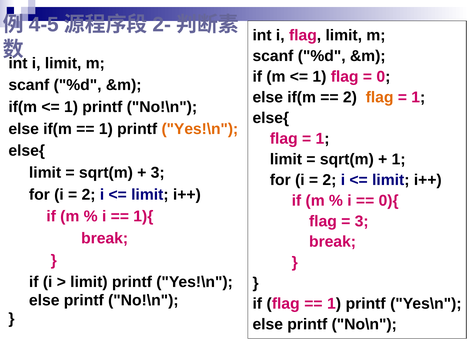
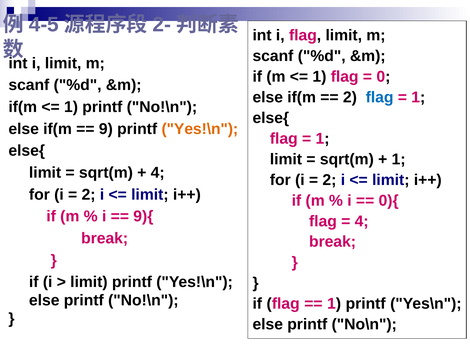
flag colour: orange -> blue (380, 97)
1: 1 -> 9 (106, 129)
3: 3 -> 4 (158, 173)
1){: 1){ -> 9){ (143, 217)
3: 3 -> 4 (362, 221)
